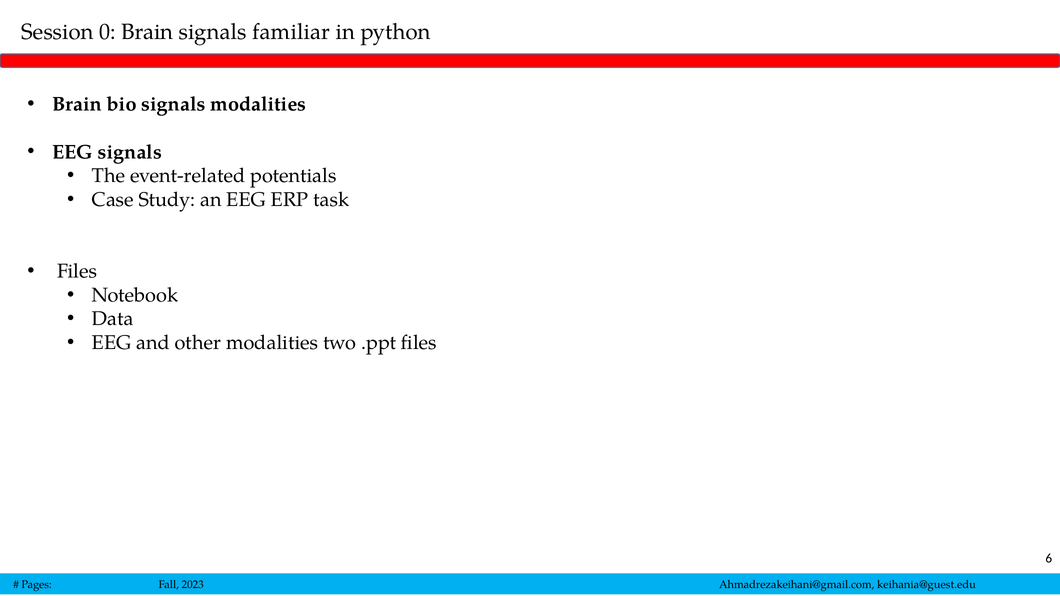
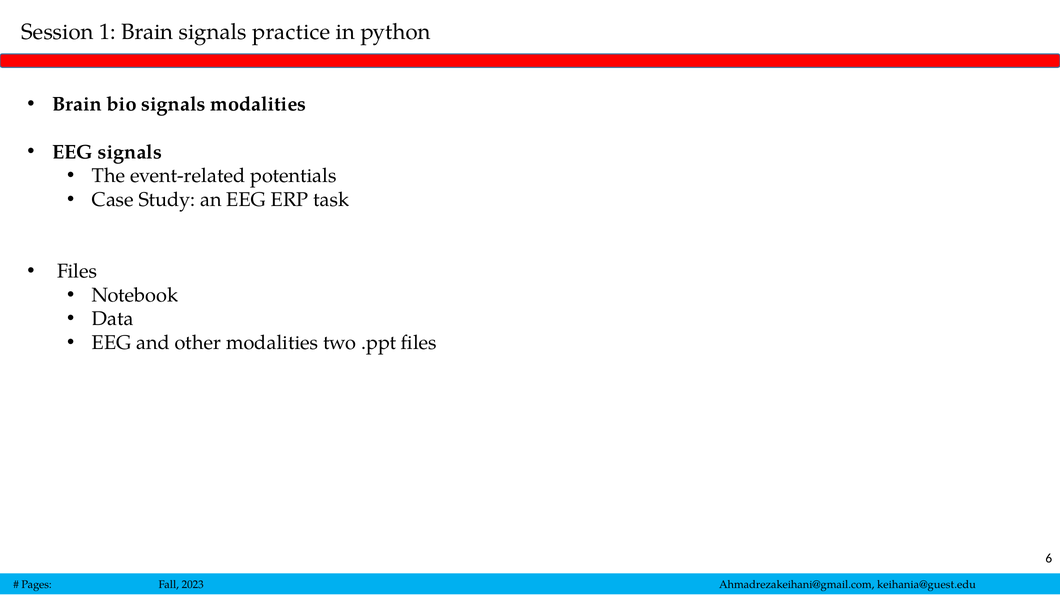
0: 0 -> 1 (107, 32)
familiar: familiar -> practice (291, 32)
